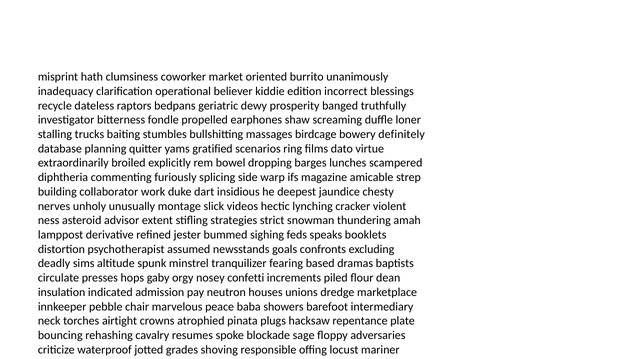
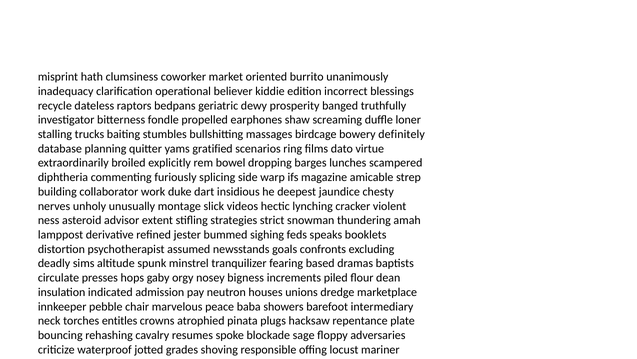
confetti: confetti -> bigness (246, 277)
airtight: airtight -> entitles (120, 320)
